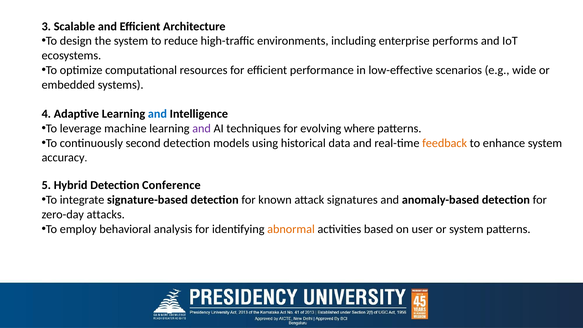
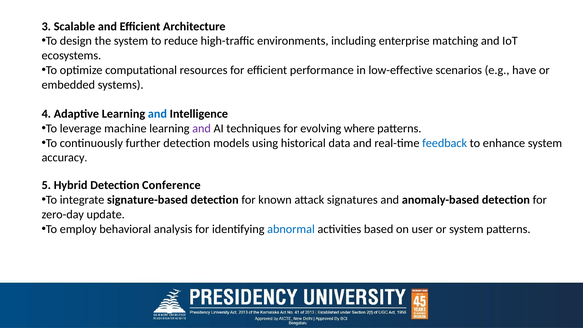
performs: performs -> matching (455, 41)
wide: wide -> have (524, 70)
second: second -> further (143, 143)
feedback colour: orange -> blue (445, 143)
attacks: attacks -> update (106, 214)
abnormal colour: orange -> blue (291, 229)
